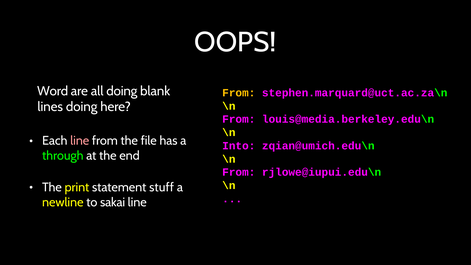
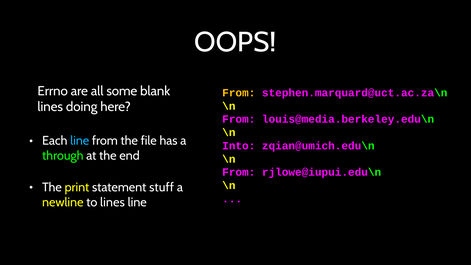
Word: Word -> Errno (53, 91)
all doing: doing -> some (122, 91)
line colour: pink -> light blue (80, 141)
to sakai: sakai -> lines (112, 202)
